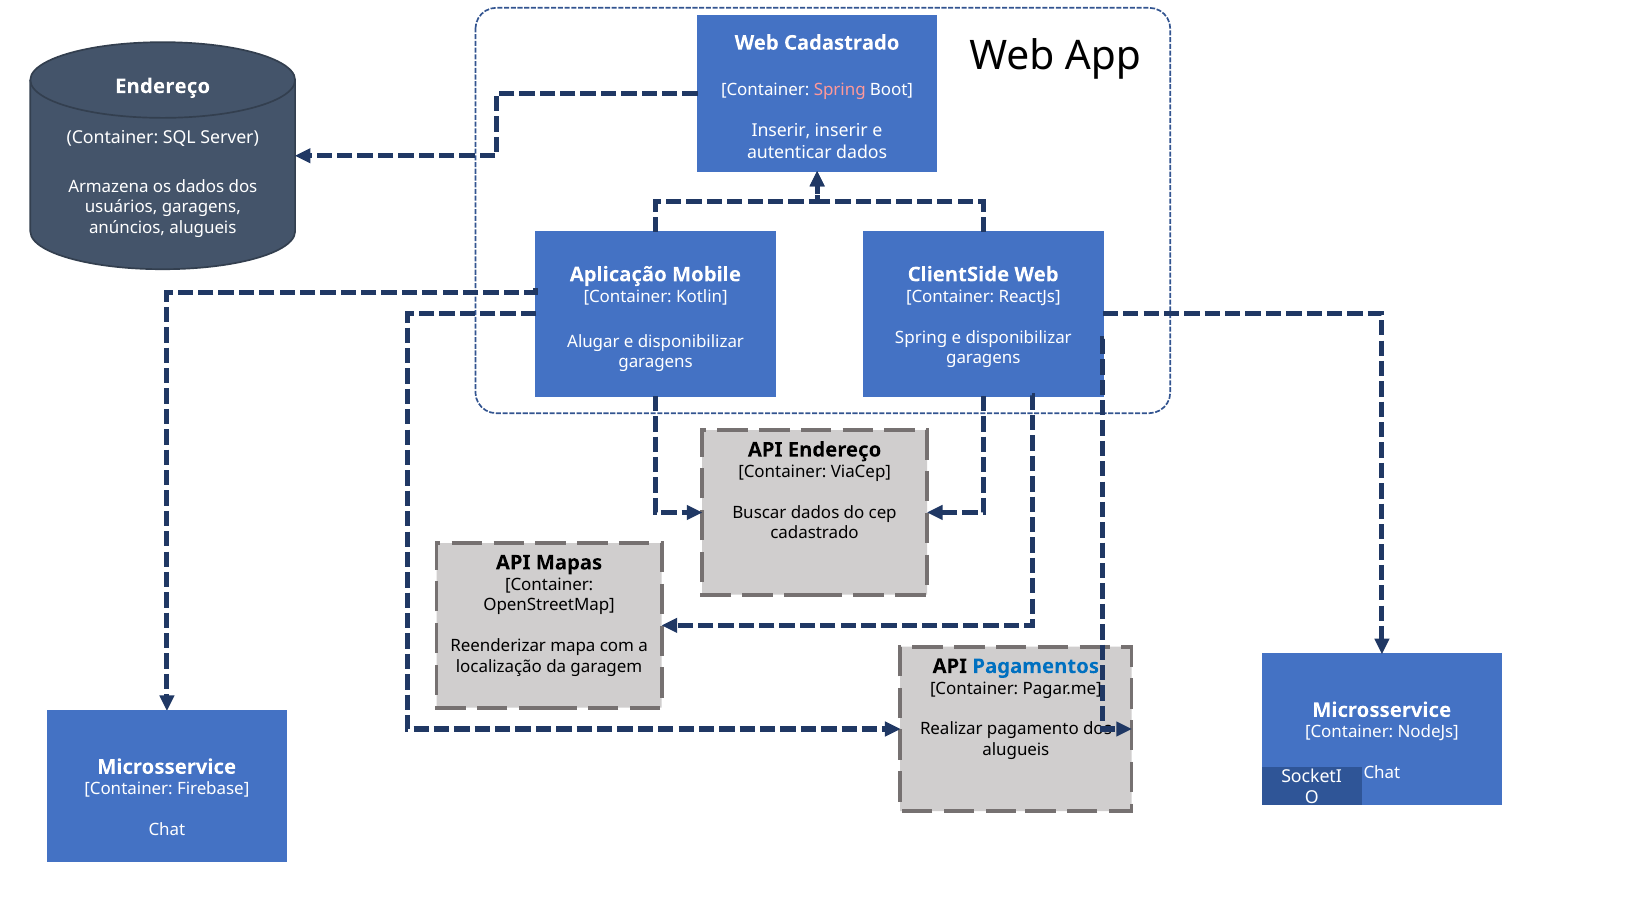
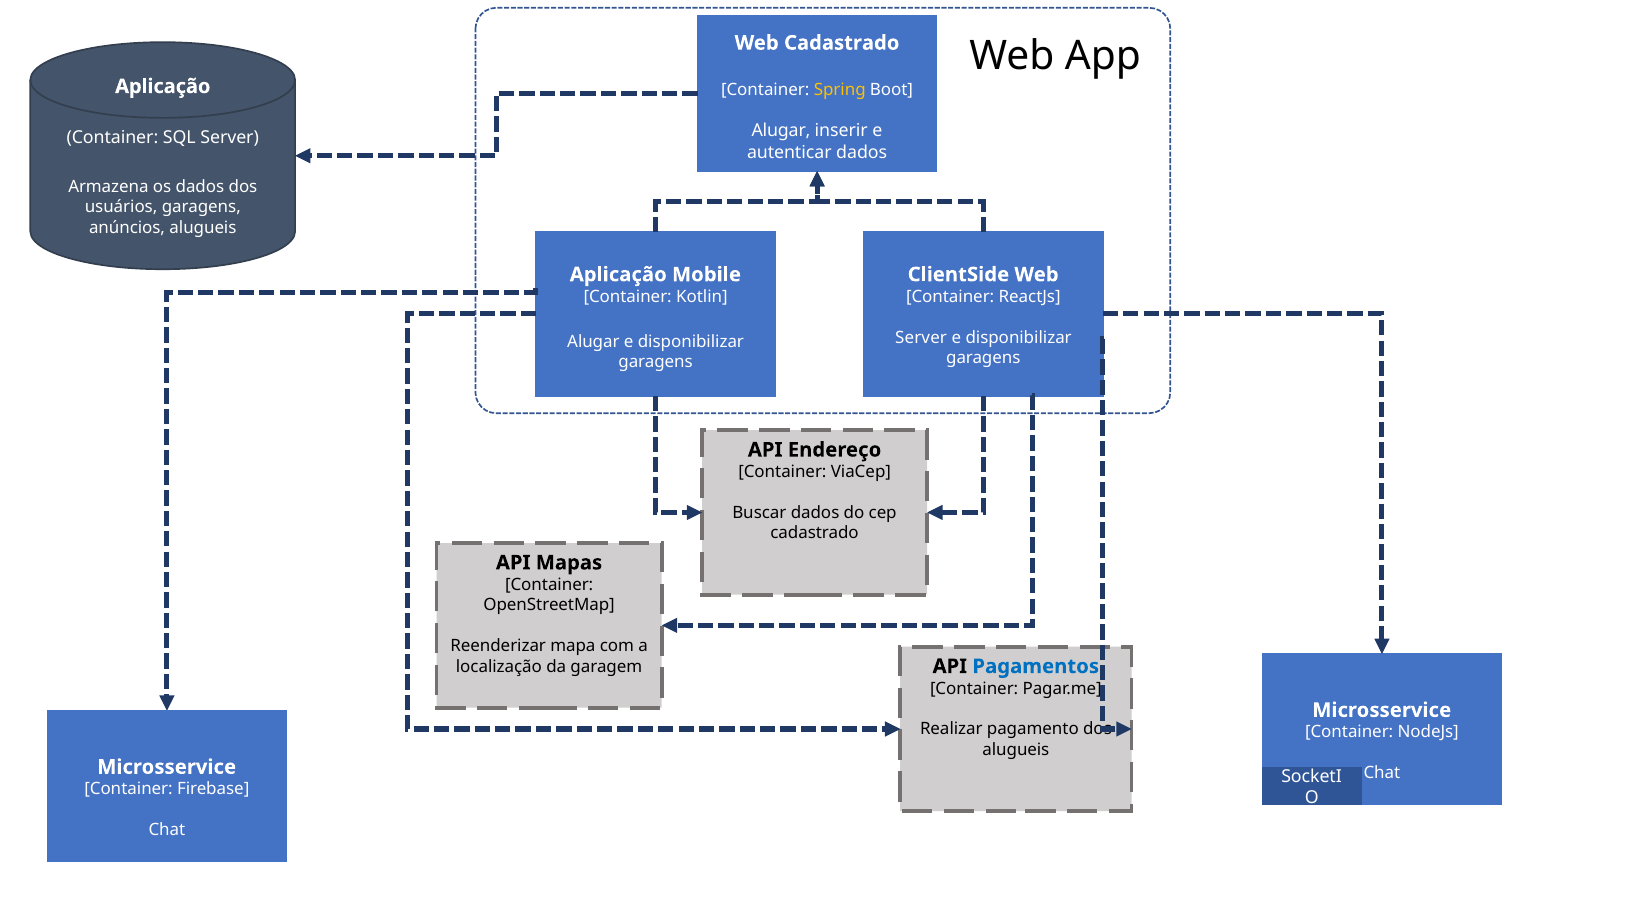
Endereço: Endereço -> Aplicação (163, 86)
Spring colour: pink -> yellow (840, 90)
Inserir: Inserir -> Alugar (781, 131)
Spring: Spring -> Server (921, 337)
